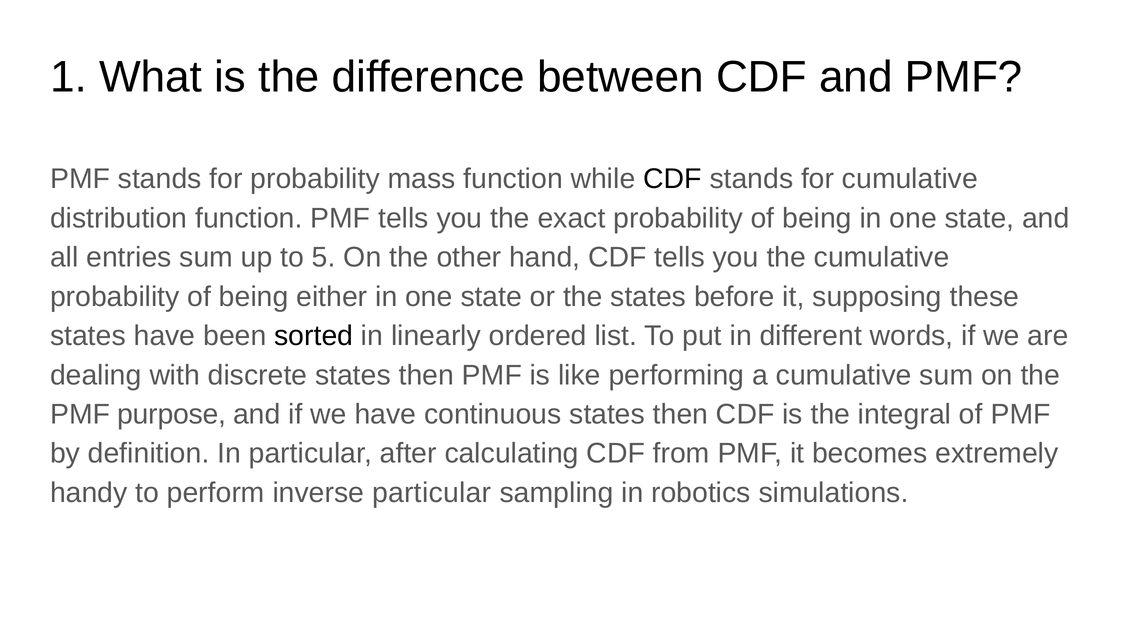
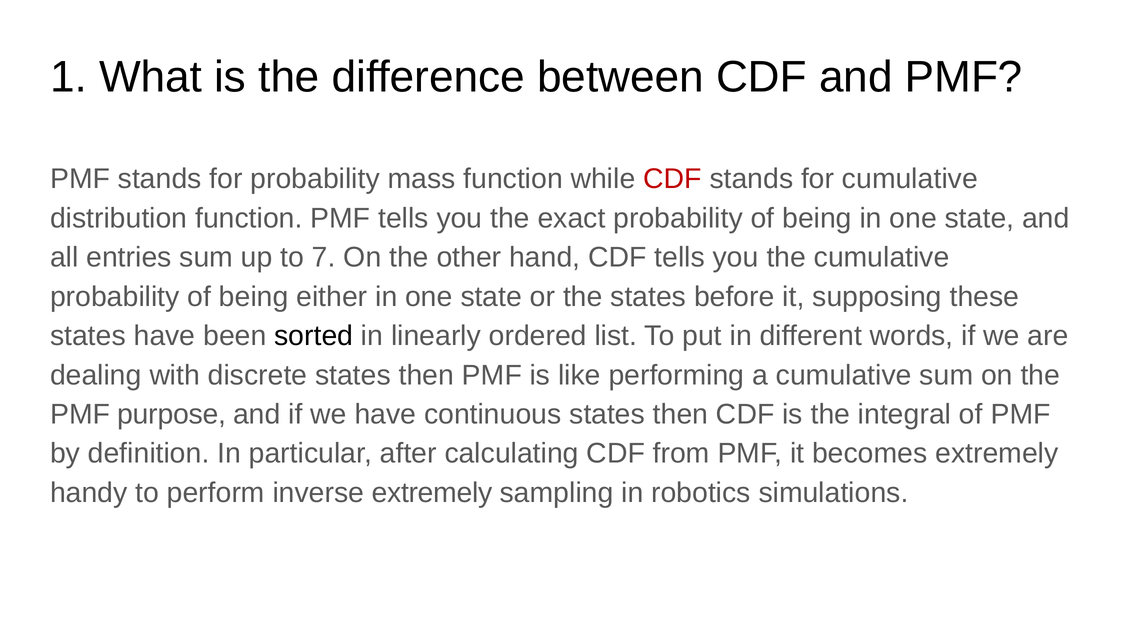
CDF colour: black -> red (673, 179)
5: 5 -> 7 (324, 257)
inverse particular: particular -> extremely (432, 493)
